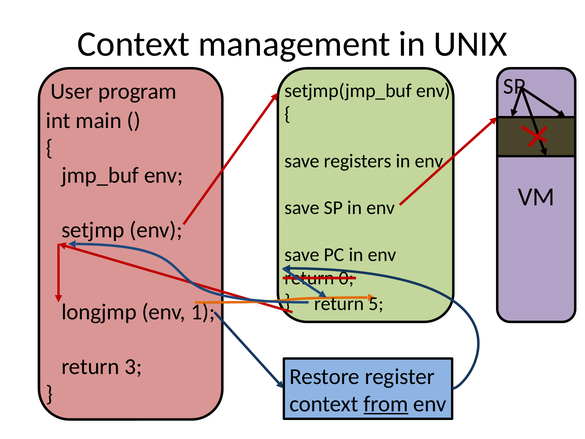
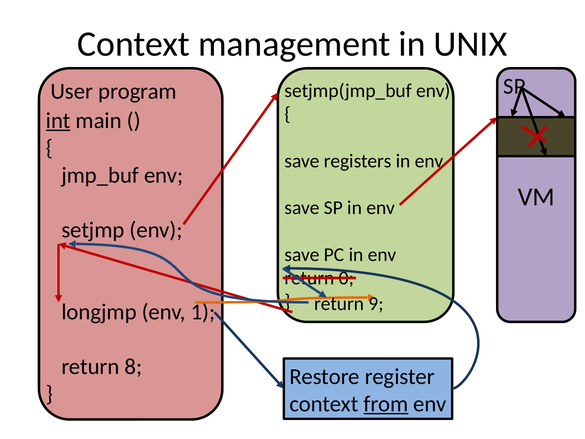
int underline: none -> present (58, 120)
5: 5 -> 9 (376, 304)
3: 3 -> 8 (133, 366)
